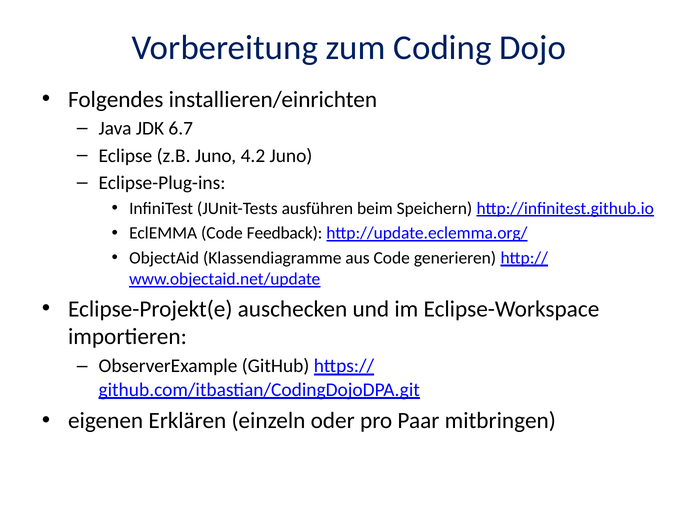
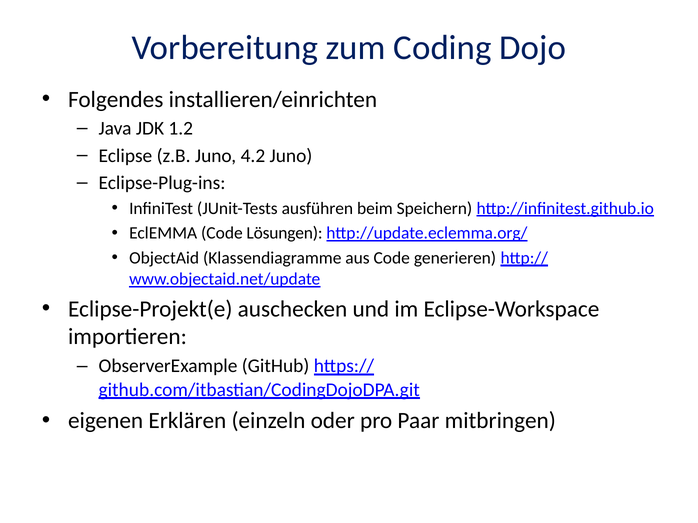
6.7: 6.7 -> 1.2 (181, 129)
Feedback: Feedback -> Lösungen (285, 233)
